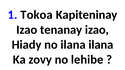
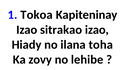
tenanay: tenanay -> sitrakao (61, 30)
ilana ilana: ilana -> toha (101, 45)
